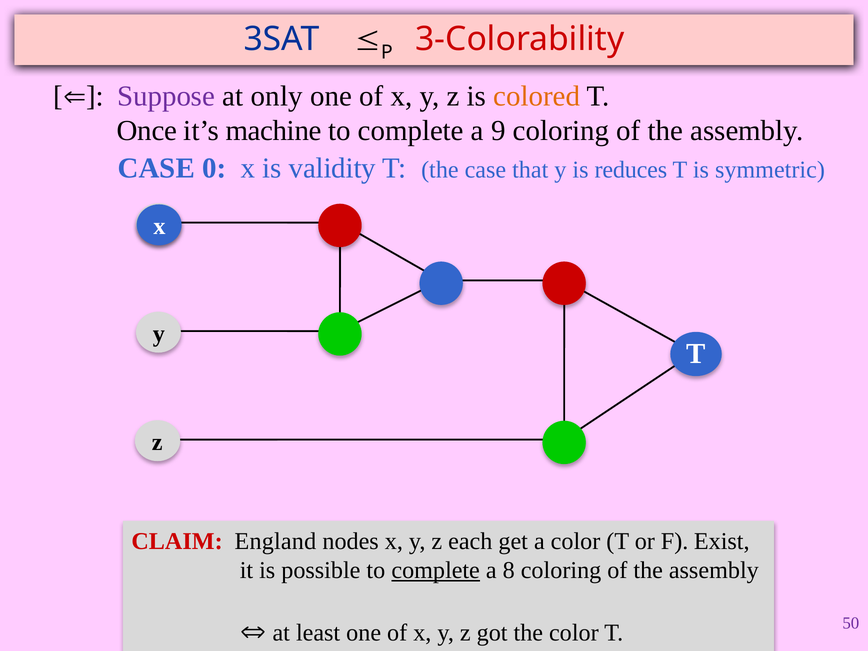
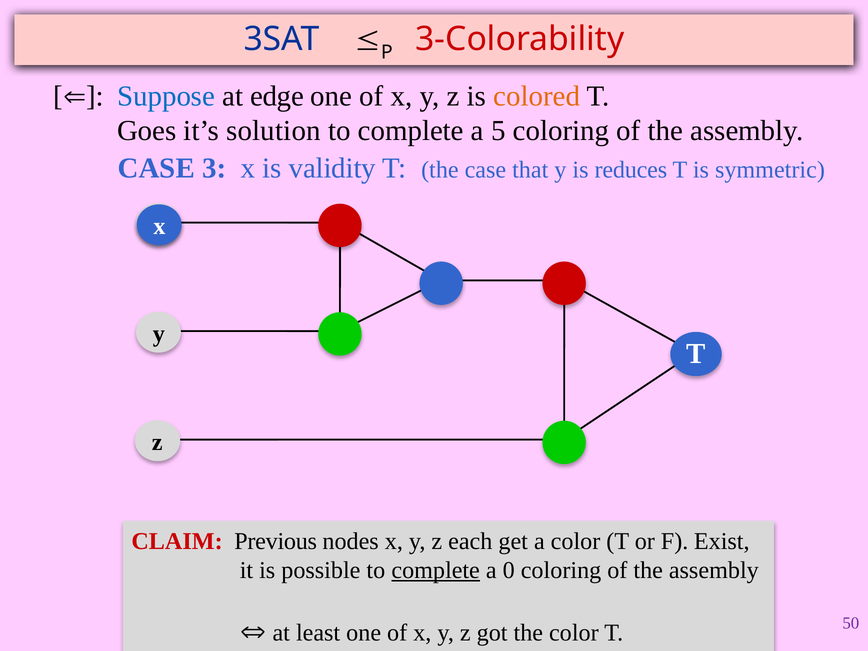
Suppose colour: purple -> blue (166, 96)
only: only -> edge (277, 96)
Once: Once -> Goes (147, 131)
machine: machine -> solution (273, 131)
9: 9 -> 5 (498, 131)
0: 0 -> 3 (214, 168)
England: England -> Previous (276, 541)
8: 8 -> 0 (509, 570)
